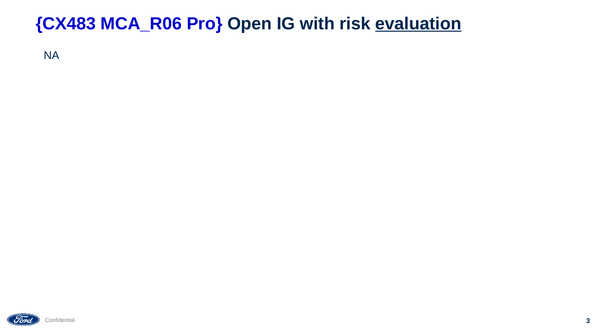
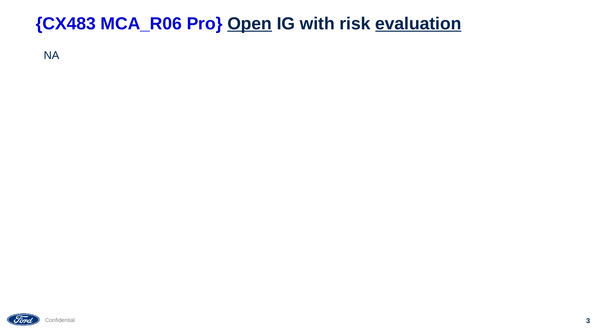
Open underline: none -> present (250, 24)
